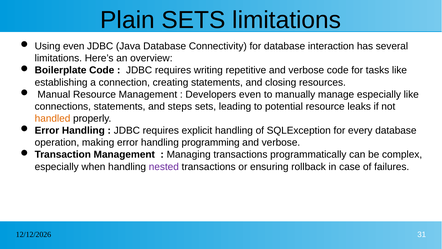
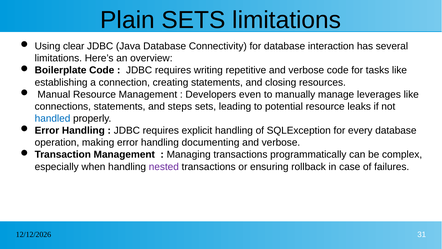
Using even: even -> clear (74, 46)
manage especially: especially -> leverages (379, 94)
handled colour: orange -> blue (53, 118)
programming: programming -> documenting (211, 142)
